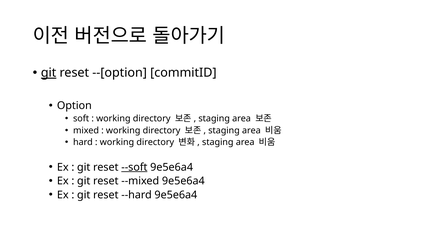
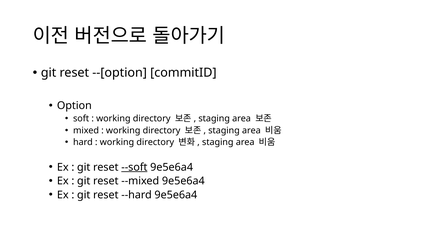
git underline: present -> none (49, 73)
